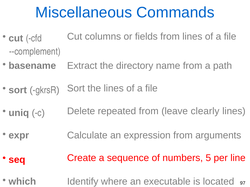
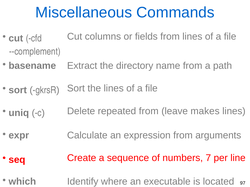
clearly: clearly -> makes (205, 111)
5: 5 -> 7 (208, 158)
